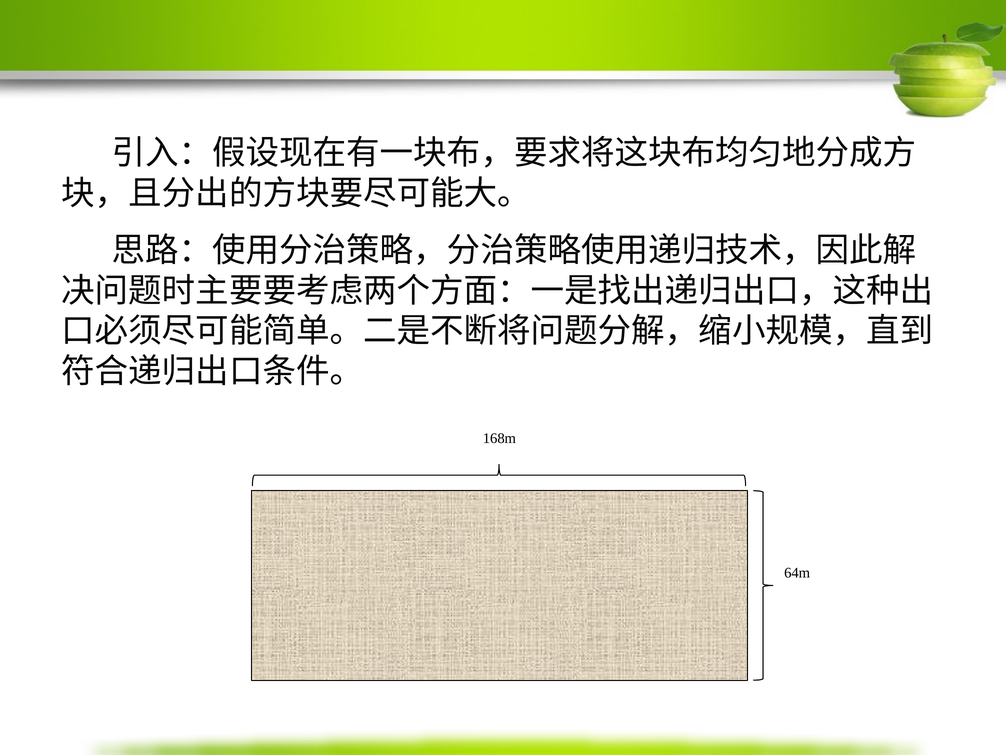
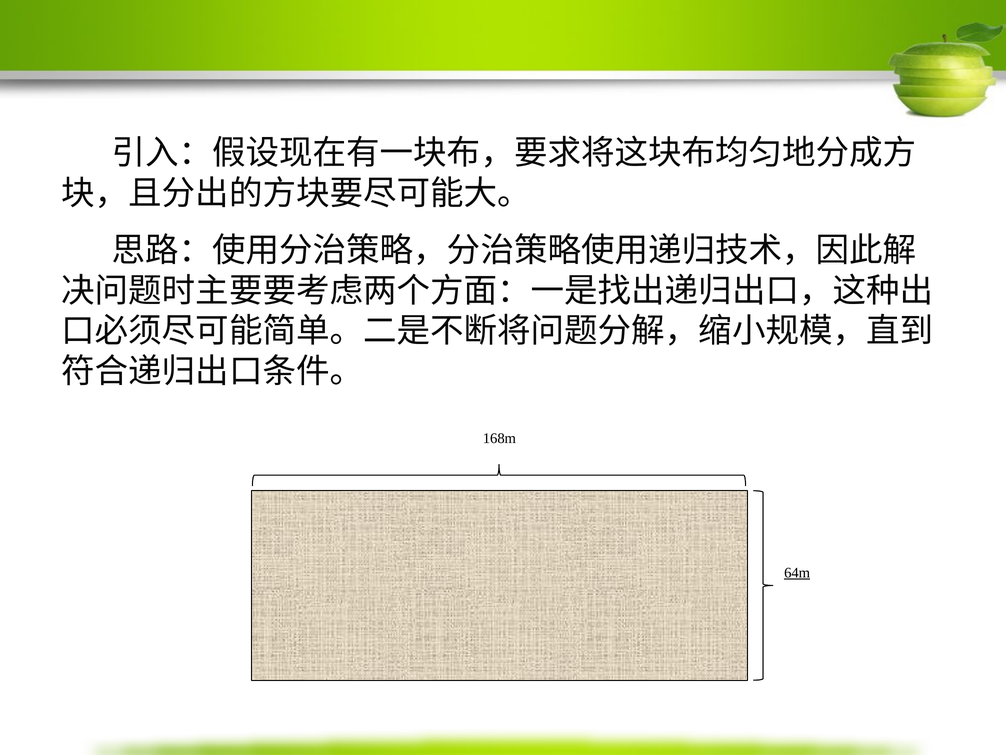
64m underline: none -> present (797, 573)
